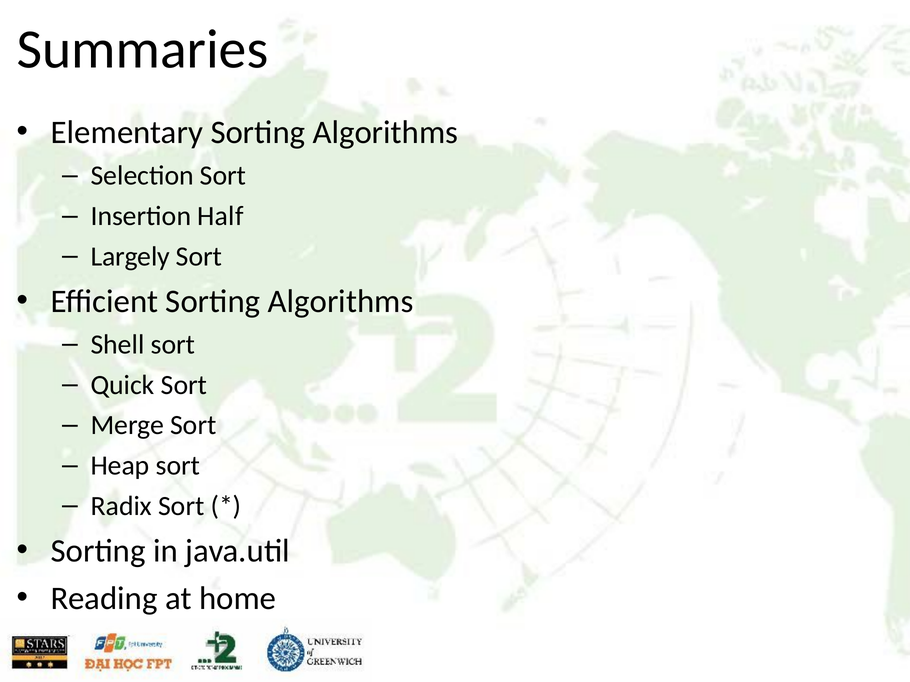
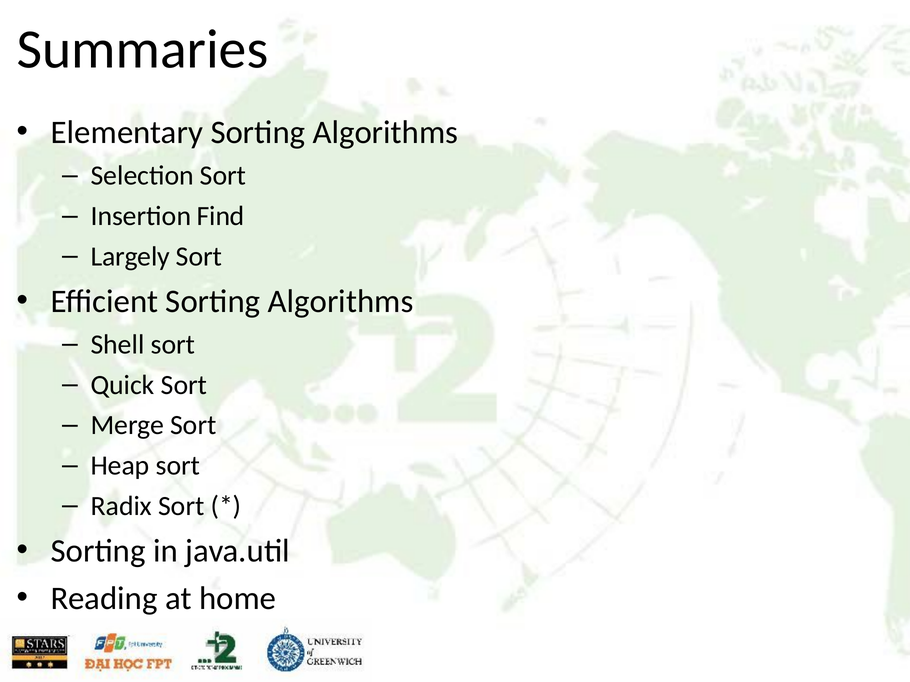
Half: Half -> Find (221, 216)
